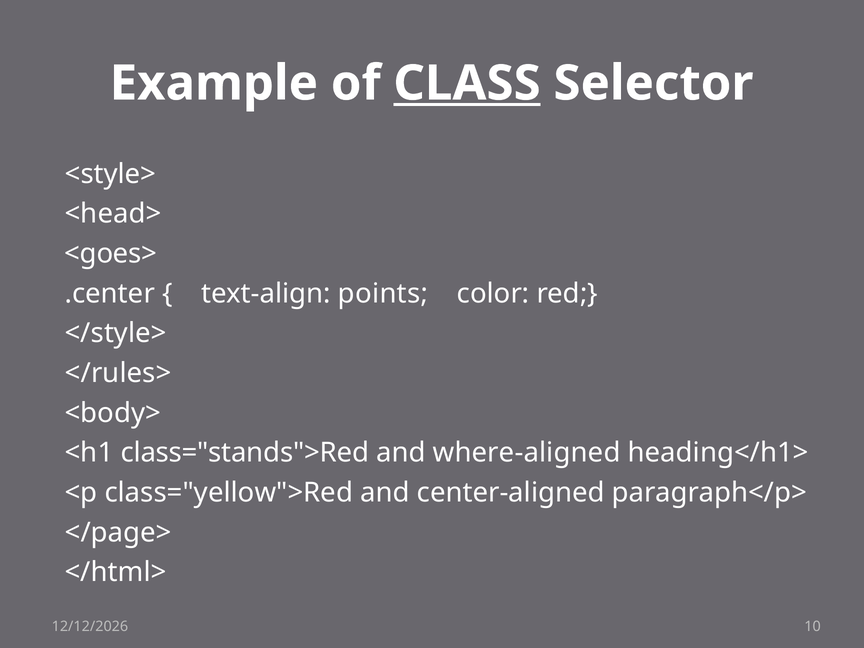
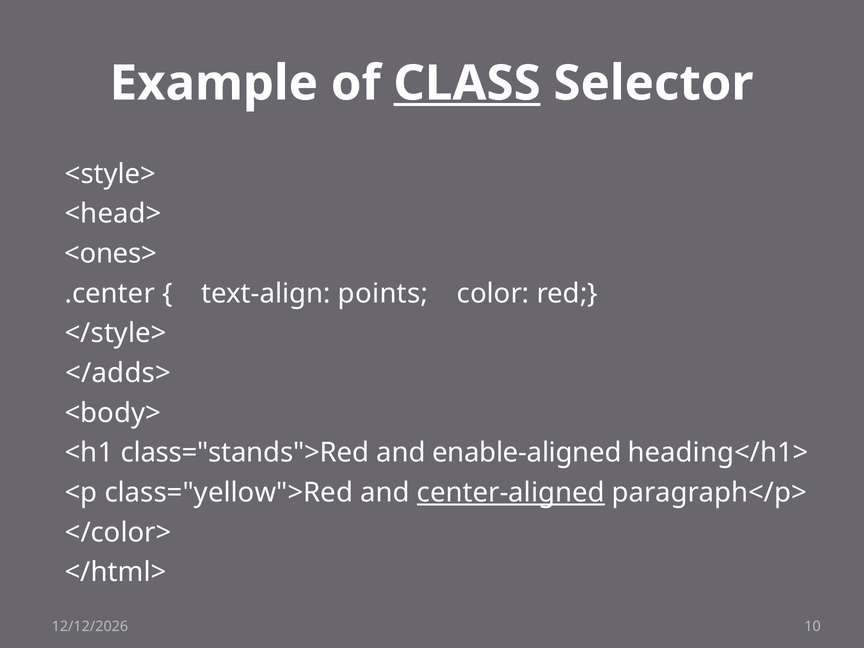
<goes>: <goes> -> <ones> (111, 254)
</rules>: </rules> -> </adds> (118, 373)
where-aligned: where-aligned -> enable-aligned (527, 453)
center-aligned underline: none -> present (511, 493)
</page>: </page> -> </color> (118, 532)
